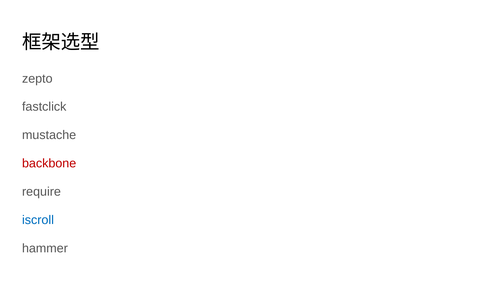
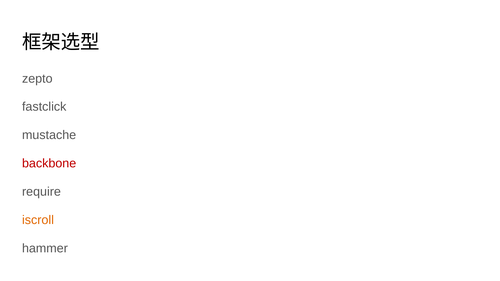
iscroll colour: blue -> orange (38, 220)
